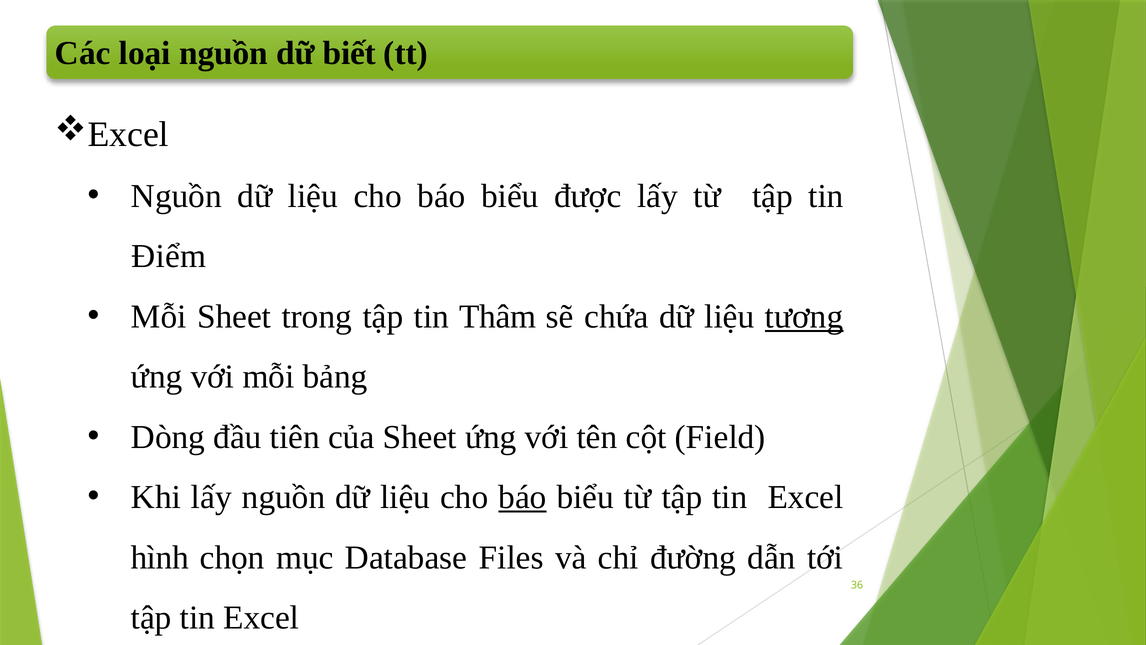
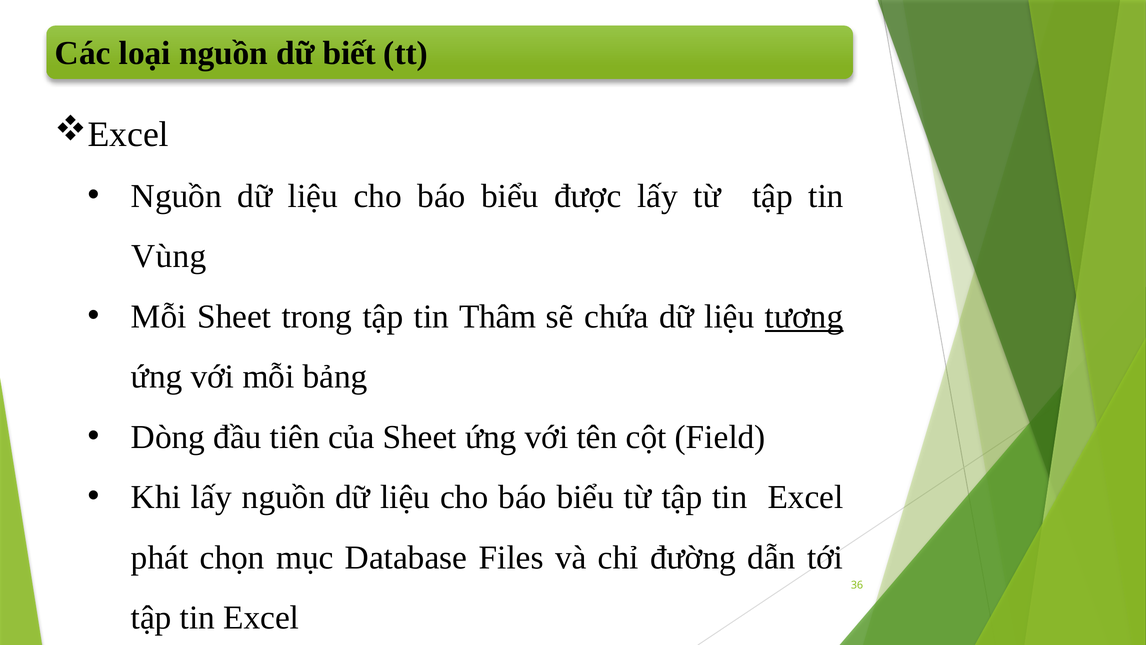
Điểm: Điểm -> Vùng (169, 256)
báo underline: present -> none (522, 497)
hình: hình -> phát (160, 557)
